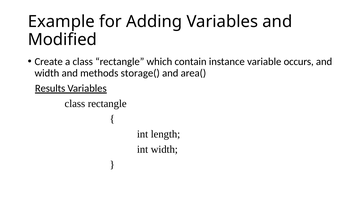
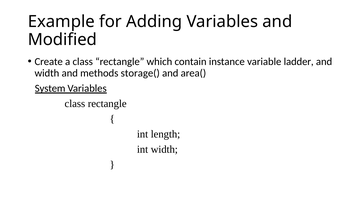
occurs: occurs -> ladder (299, 62)
Results: Results -> System (50, 88)
